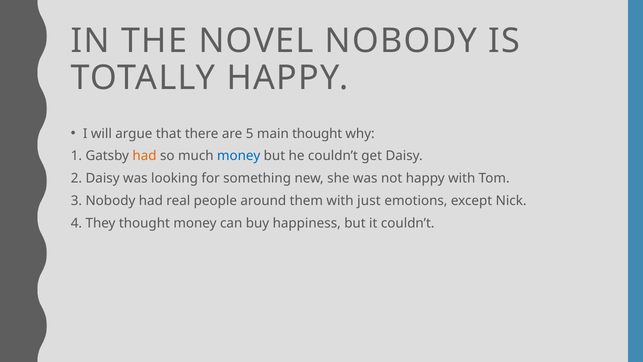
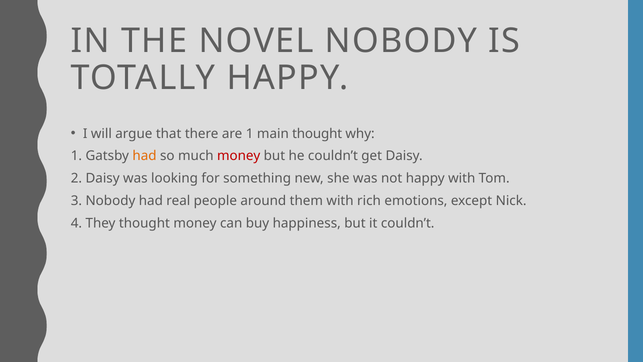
are 5: 5 -> 1 (250, 134)
money colour: blue -> red (239, 156)
just: just -> rich (369, 201)
